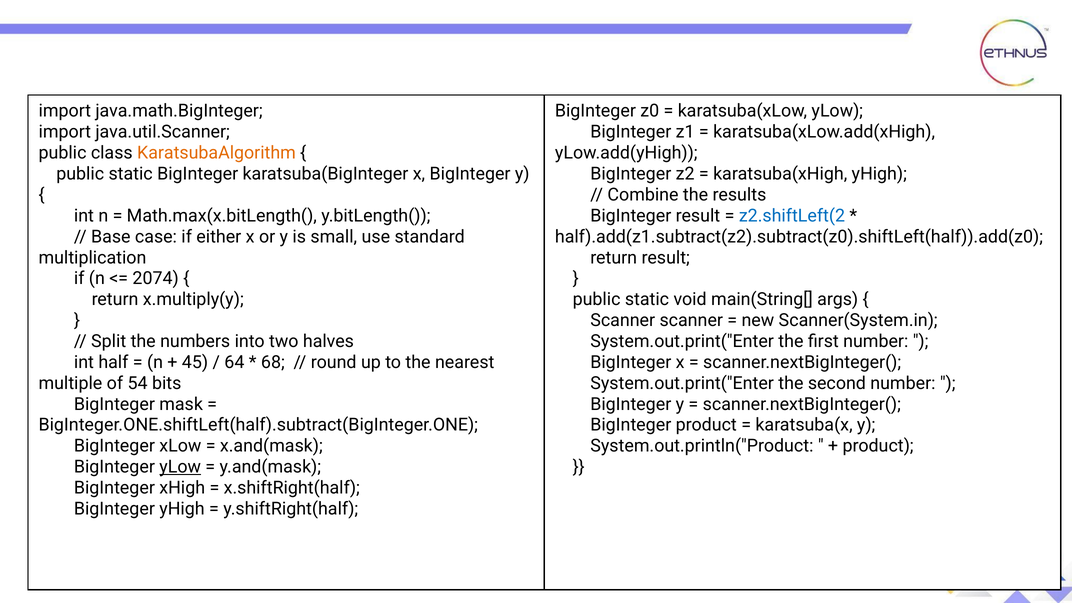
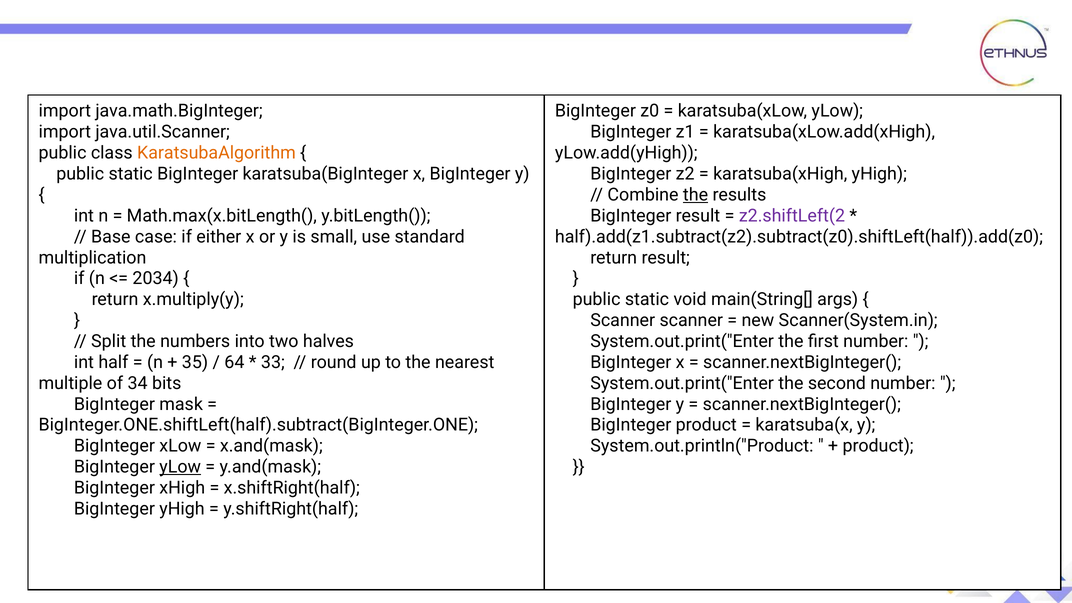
the underline: none -> present (696, 195)
z2.shiftLeft(2 colour: blue -> purple (792, 216)
2074: 2074 -> 2034 (156, 279)
45: 45 -> 35 (195, 362)
68: 68 -> 33 (273, 362)
54: 54 -> 34 (138, 383)
